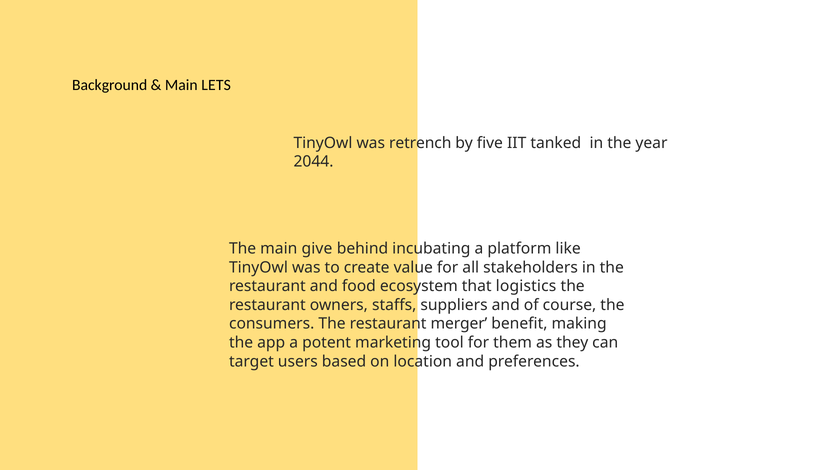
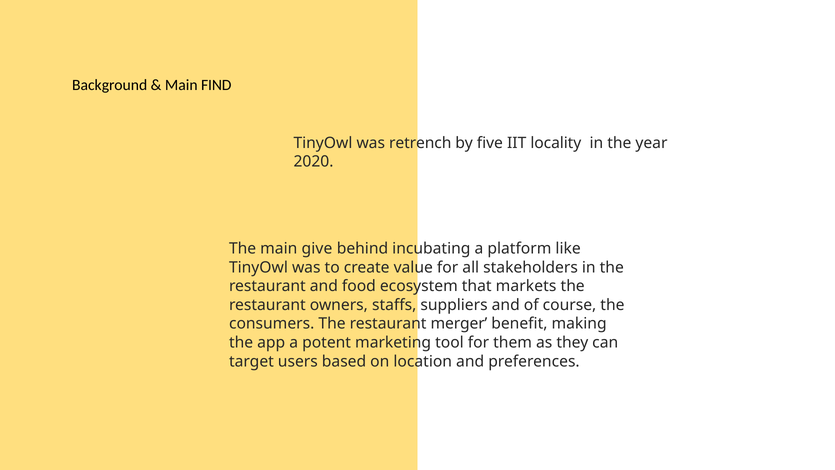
LETS: LETS -> FIND (216, 85)
tanked: tanked -> locality (556, 143)
2044: 2044 -> 2020 (313, 162)
logistics: logistics -> markets (526, 286)
